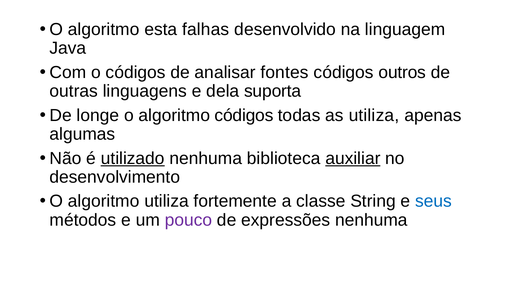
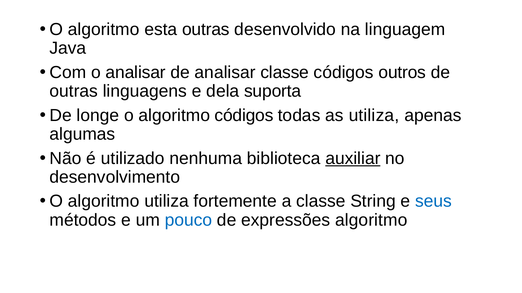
esta falhas: falhas -> outras (206, 29)
o códigos: códigos -> analisar (136, 73)
analisar fontes: fontes -> classe (285, 73)
utilizado underline: present -> none (133, 159)
pouco colour: purple -> blue (188, 220)
expressões nenhuma: nenhuma -> algoritmo (371, 220)
